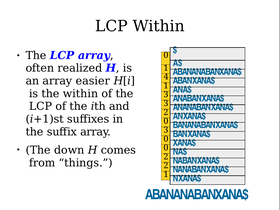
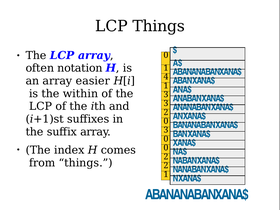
LCP Within: Within -> Things (159, 26)
realized: realized -> notation (80, 68)
down: down -> index (69, 150)
